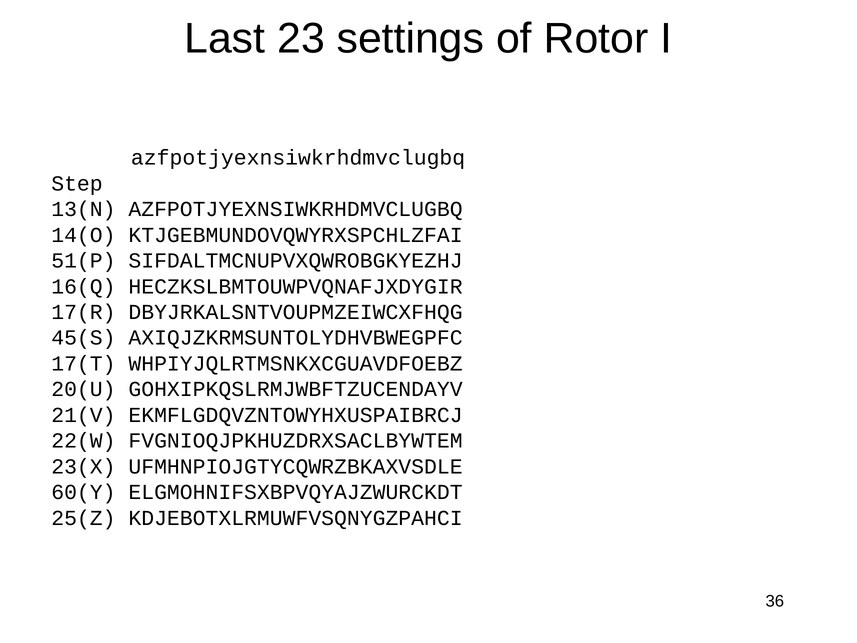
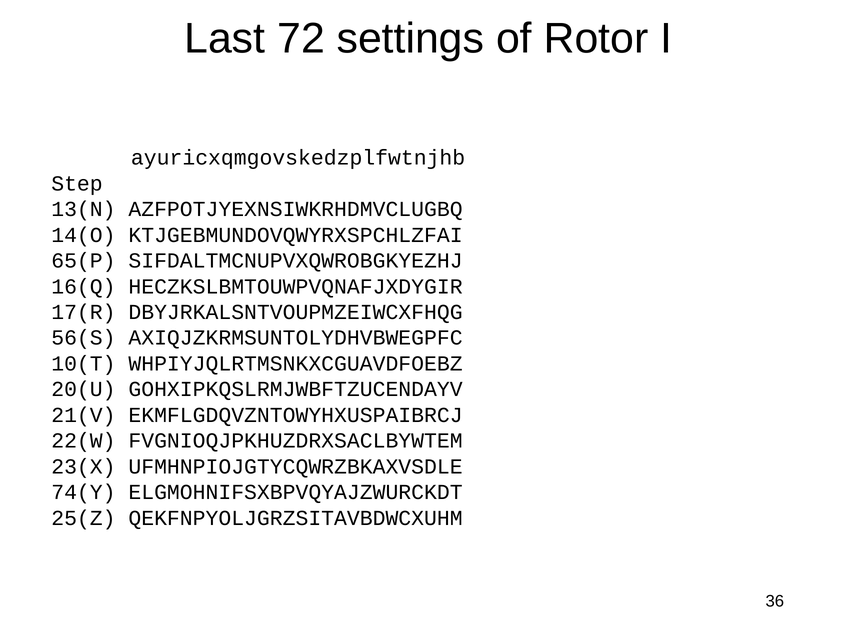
23: 23 -> 72 (301, 39)
azfpotjyexnsiwkrhdmvclugbq: azfpotjyexnsiwkrhdmvclugbq -> ayuricxqmgovskedzplfwtnjhb (298, 158)
51(P: 51(P -> 65(P (83, 261)
45(S: 45(S -> 56(S (83, 338)
17(T: 17(T -> 10(T (83, 363)
60(Y: 60(Y -> 74(Y (83, 492)
KDJEBOTXLRMUWFVSQNYGZPAHCI: KDJEBOTXLRMUWFVSQNYGZPAHCI -> QEKFNPYOLJGRZSITAVBDWCXUHM (296, 518)
